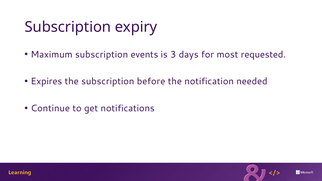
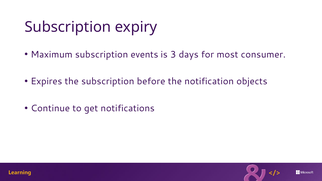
requested: requested -> consumer (263, 54)
needed: needed -> objects (252, 81)
